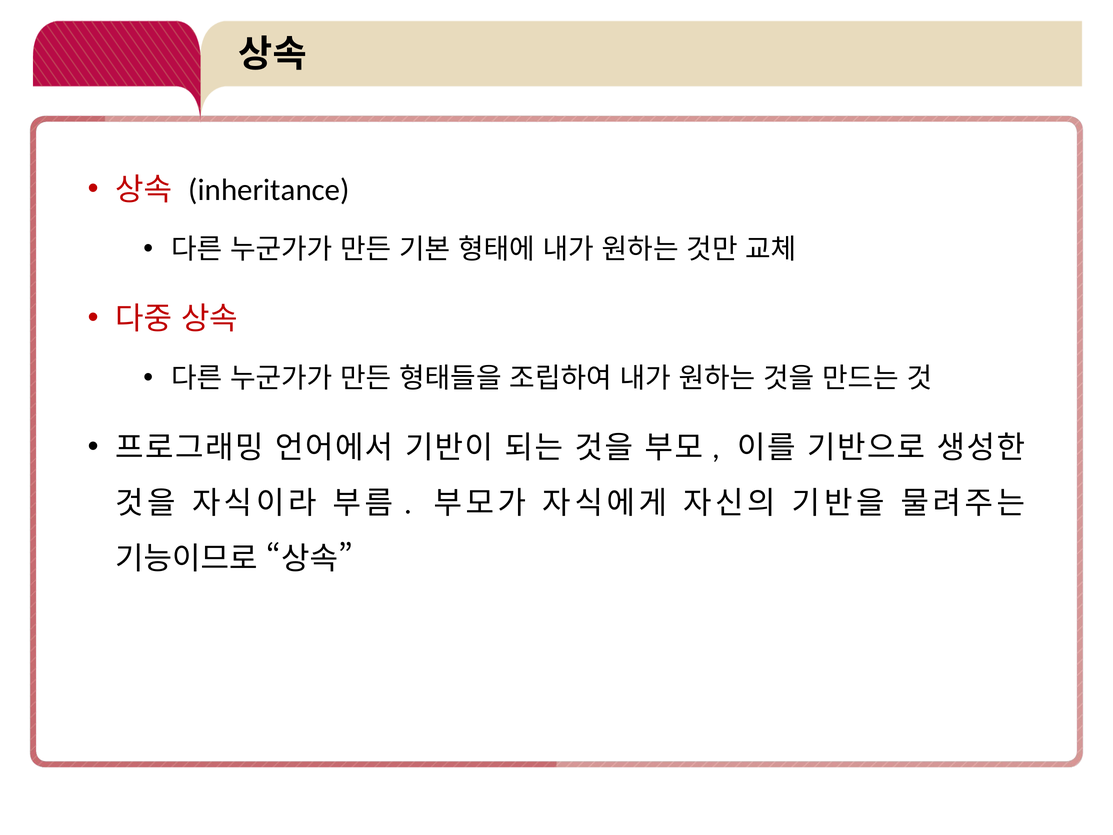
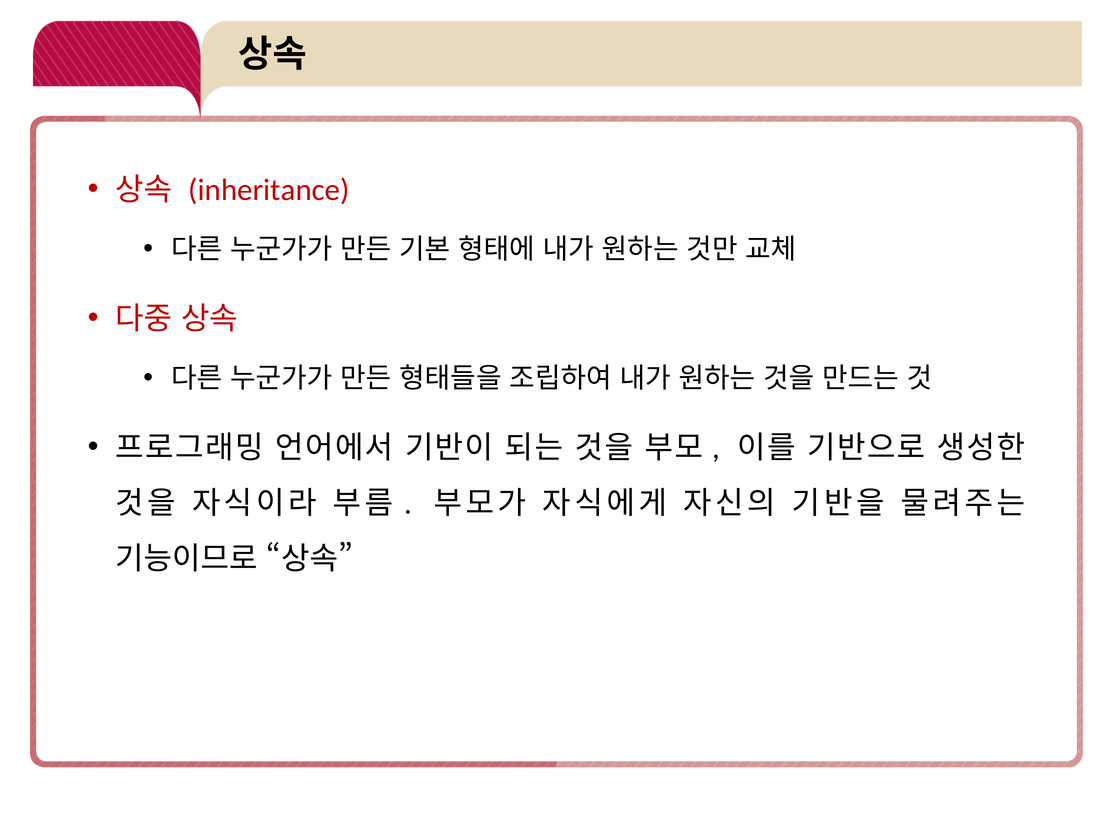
inheritance colour: black -> red (269, 190)
